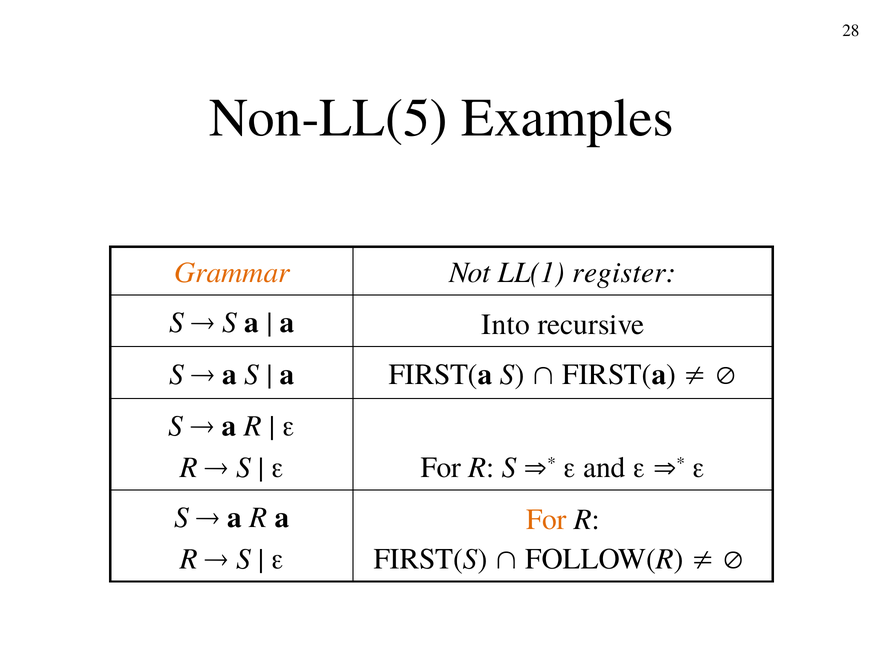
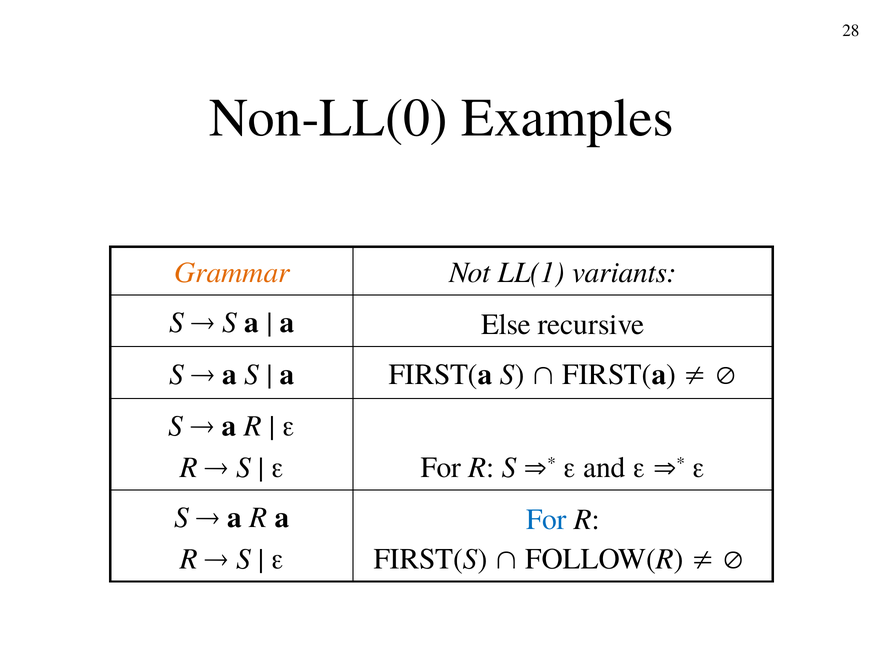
Non-LL(5: Non-LL(5 -> Non-LL(0 (328, 118)
register: register -> variants (624, 273)
Into: Into -> Else (506, 324)
For colour: orange -> blue (546, 520)
